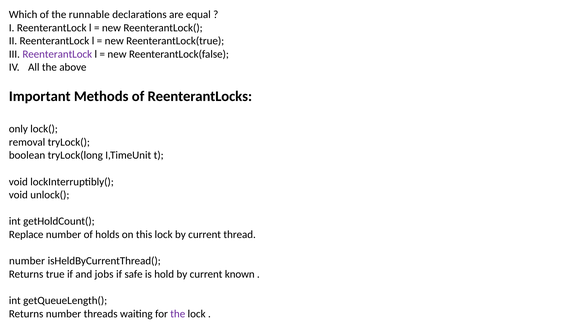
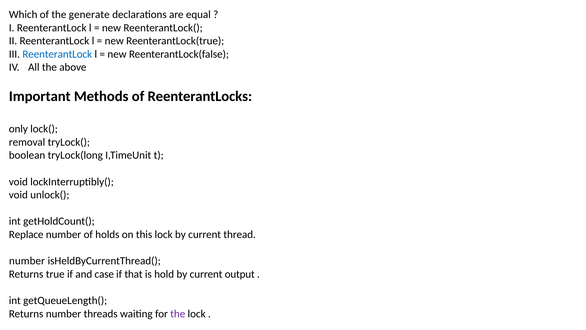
runnable: runnable -> generate (89, 15)
ReenterantLock colour: purple -> blue (57, 54)
jobs: jobs -> case (104, 274)
safe: safe -> that (134, 274)
known: known -> output (240, 274)
